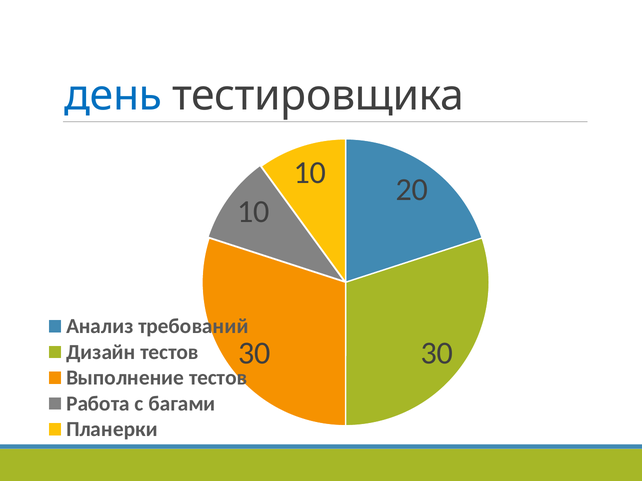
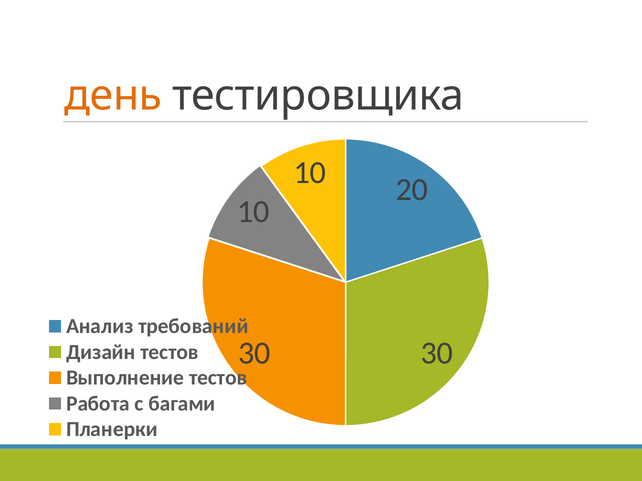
день colour: blue -> orange (113, 96)
